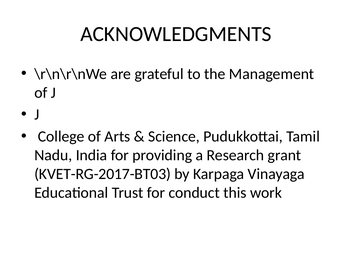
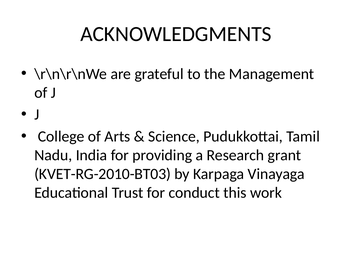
KVET-RG-2017-BT03: KVET-RG-2017-BT03 -> KVET-RG-2010-BT03 (103, 174)
